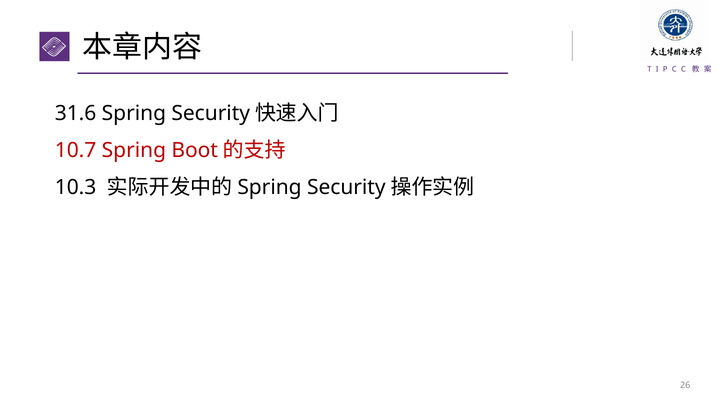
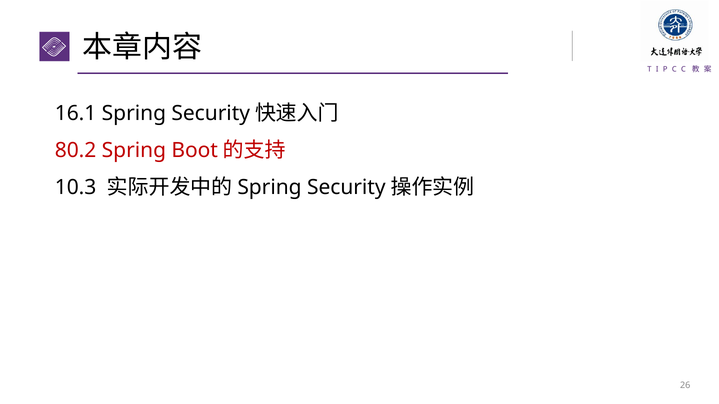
31.6: 31.6 -> 16.1 (76, 113)
10.7: 10.7 -> 80.2 (76, 150)
